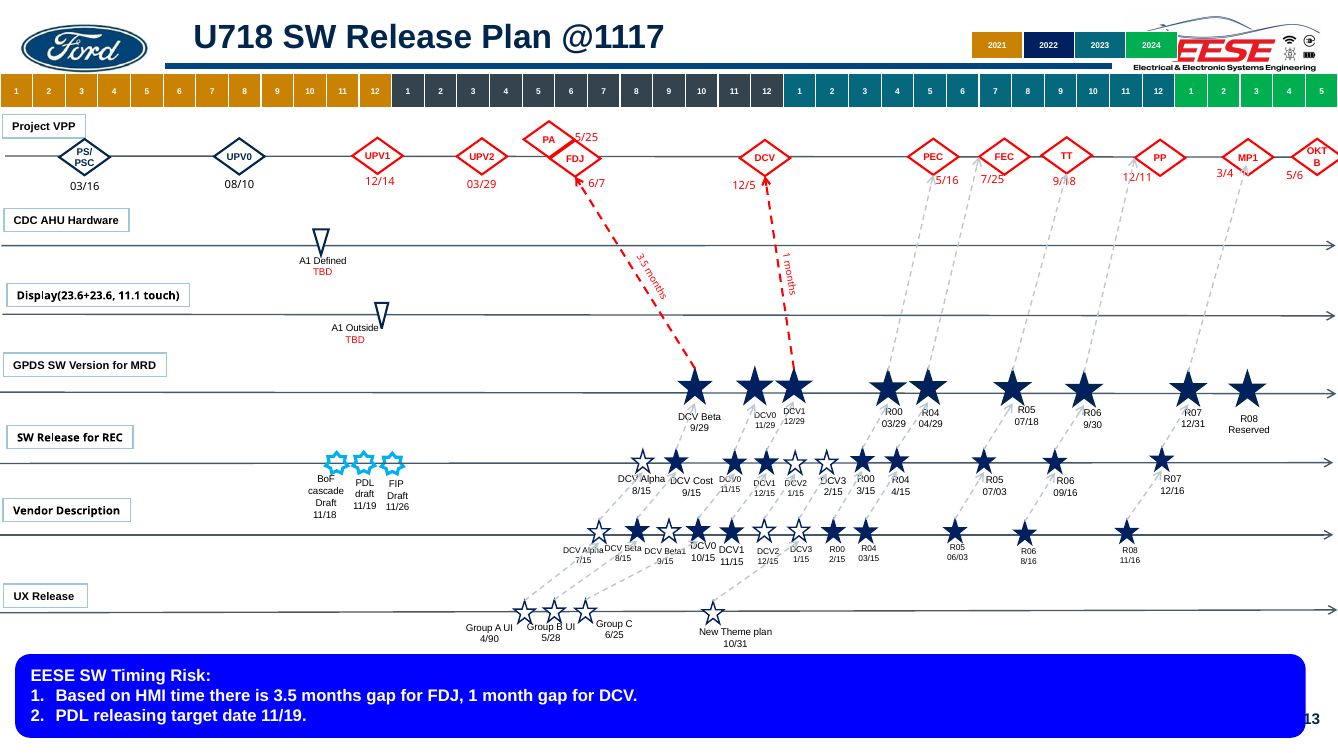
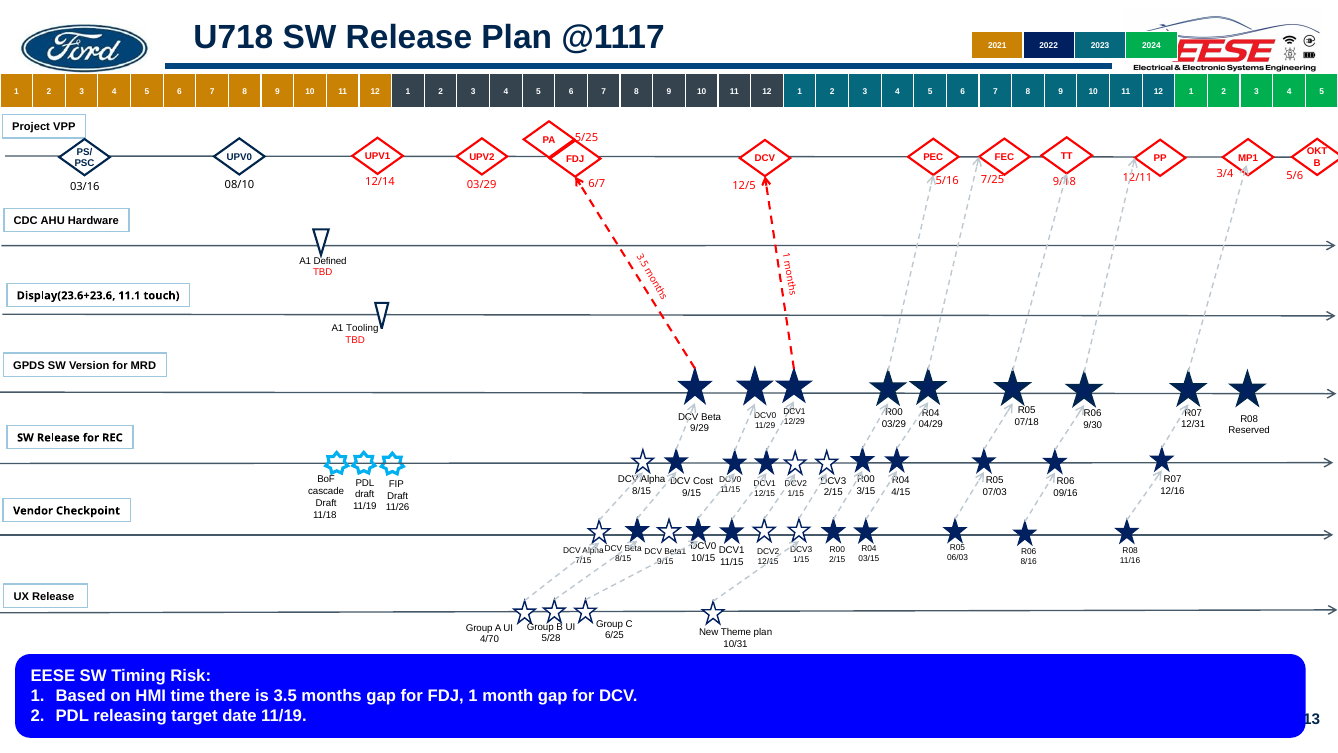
Outside: Outside -> Tooling (362, 328)
Description: Description -> Checkpoint (88, 511)
4/90: 4/90 -> 4/70 (490, 639)
